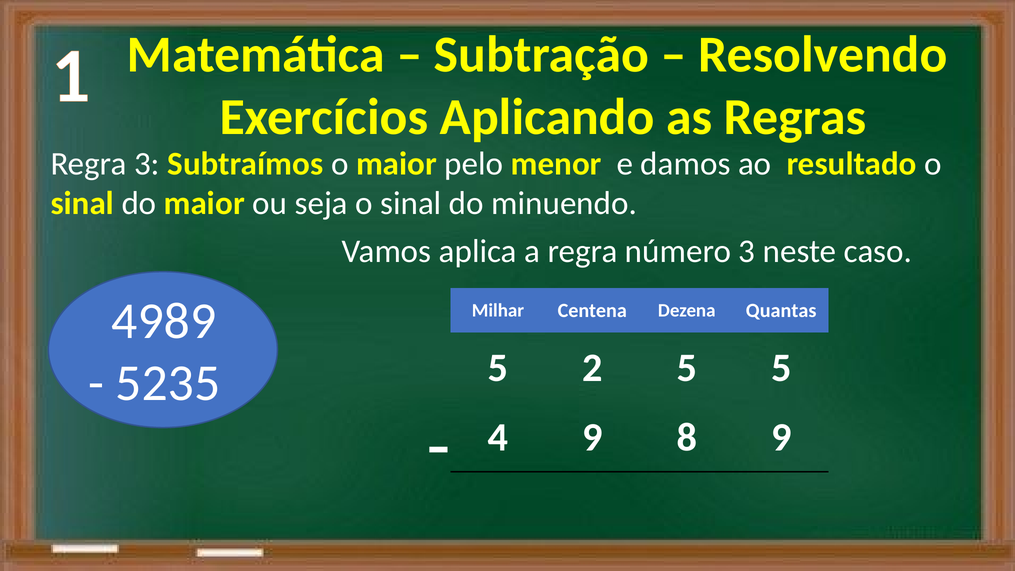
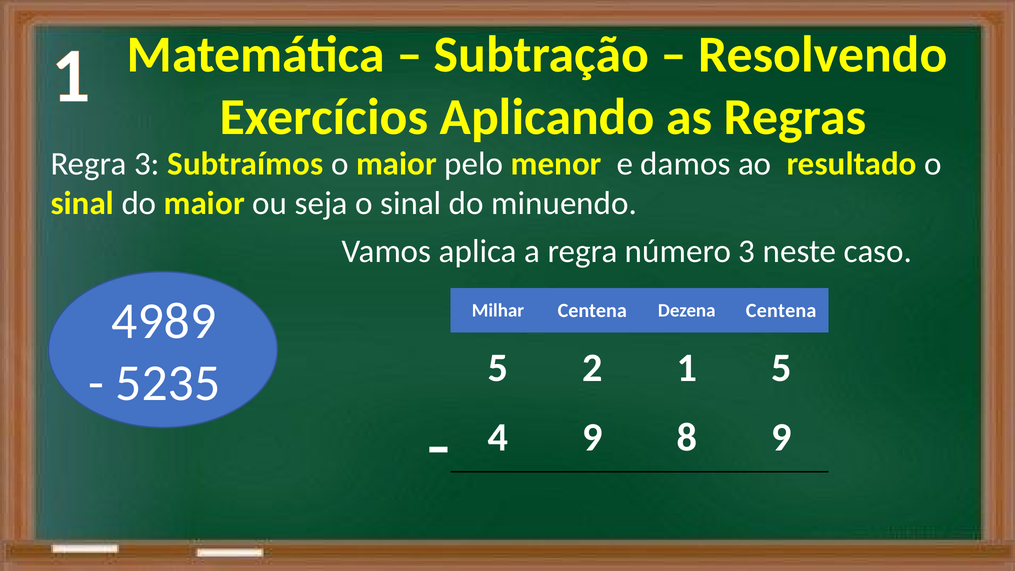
Dezena Quantas: Quantas -> Centena (781, 311)
2 5: 5 -> 1 (687, 368)
